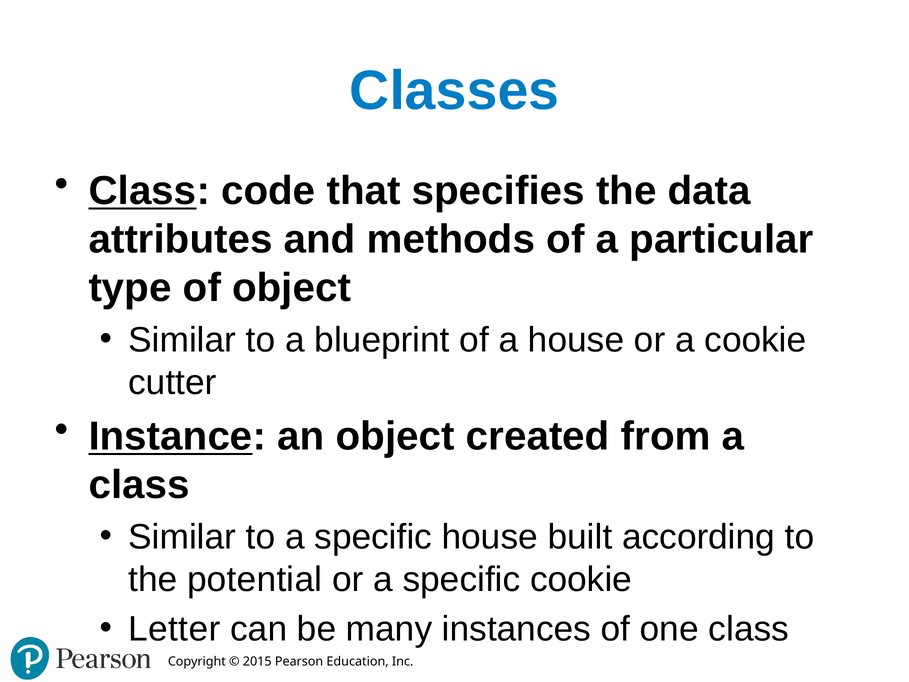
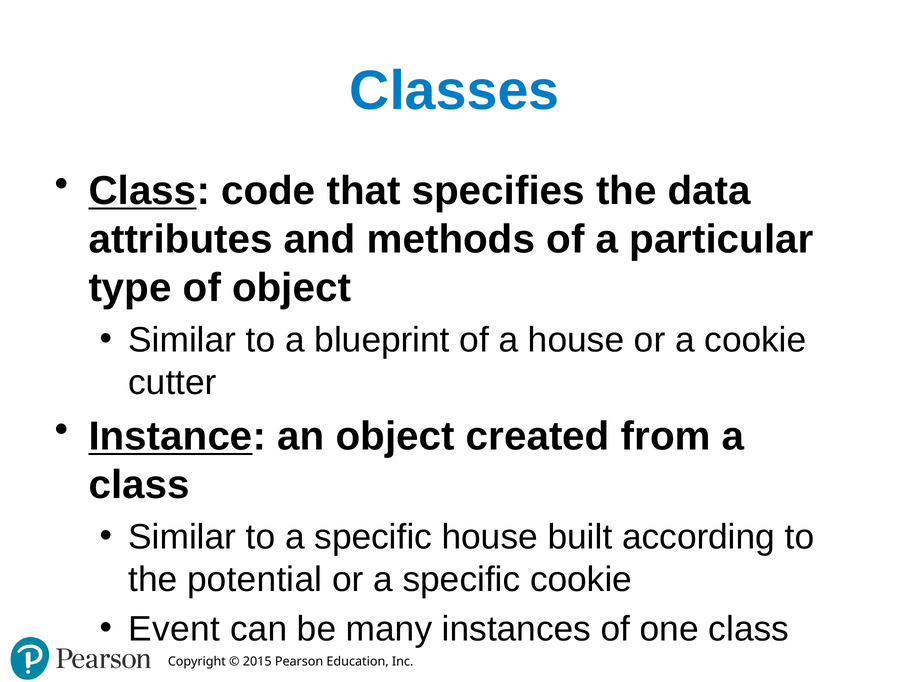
Letter: Letter -> Event (174, 629)
